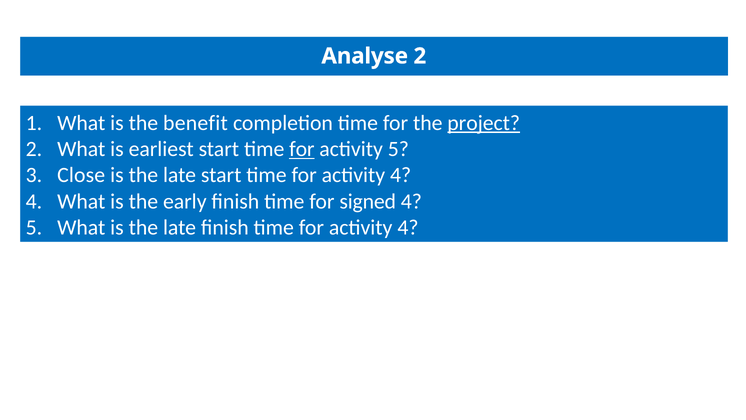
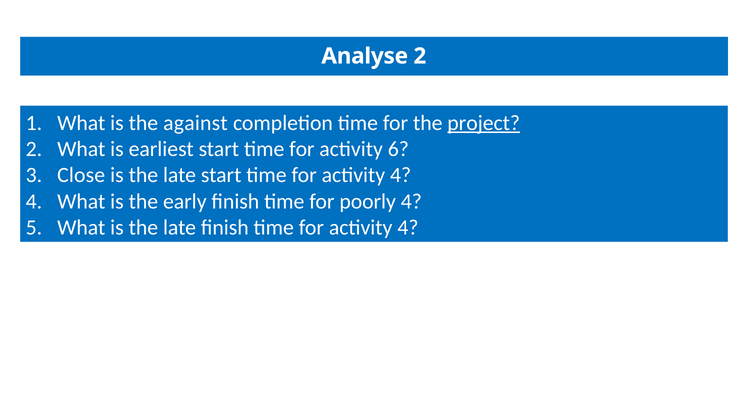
benefit: benefit -> against (195, 123)
for underline: present -> none (302, 149)
activity 5: 5 -> 6 (398, 149)
signed: signed -> poorly (368, 201)
